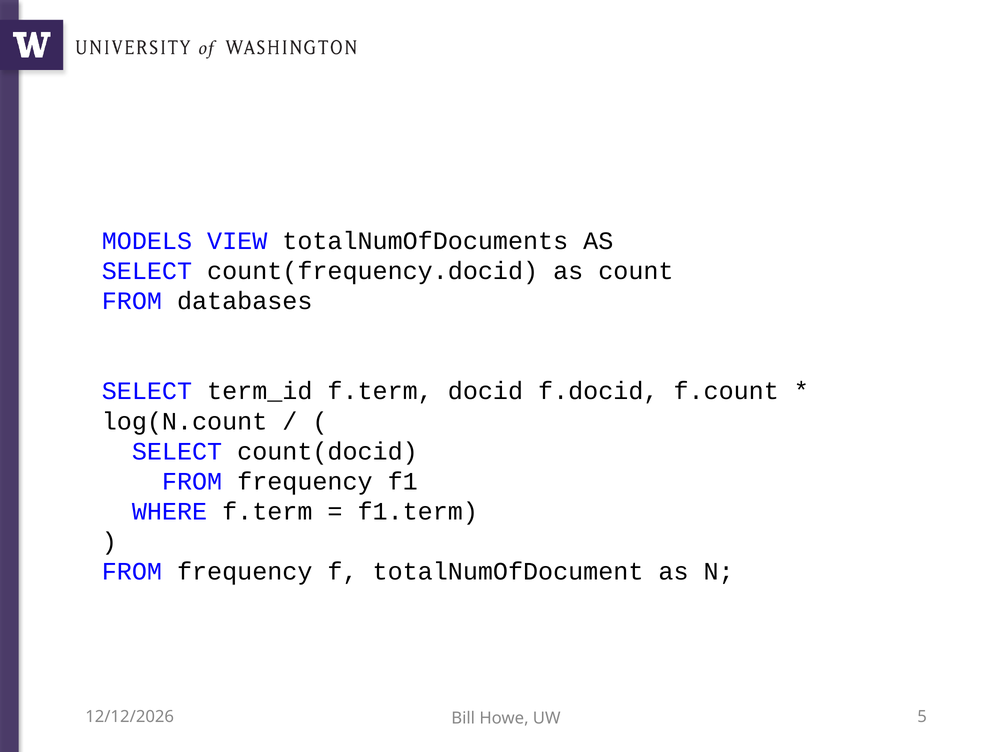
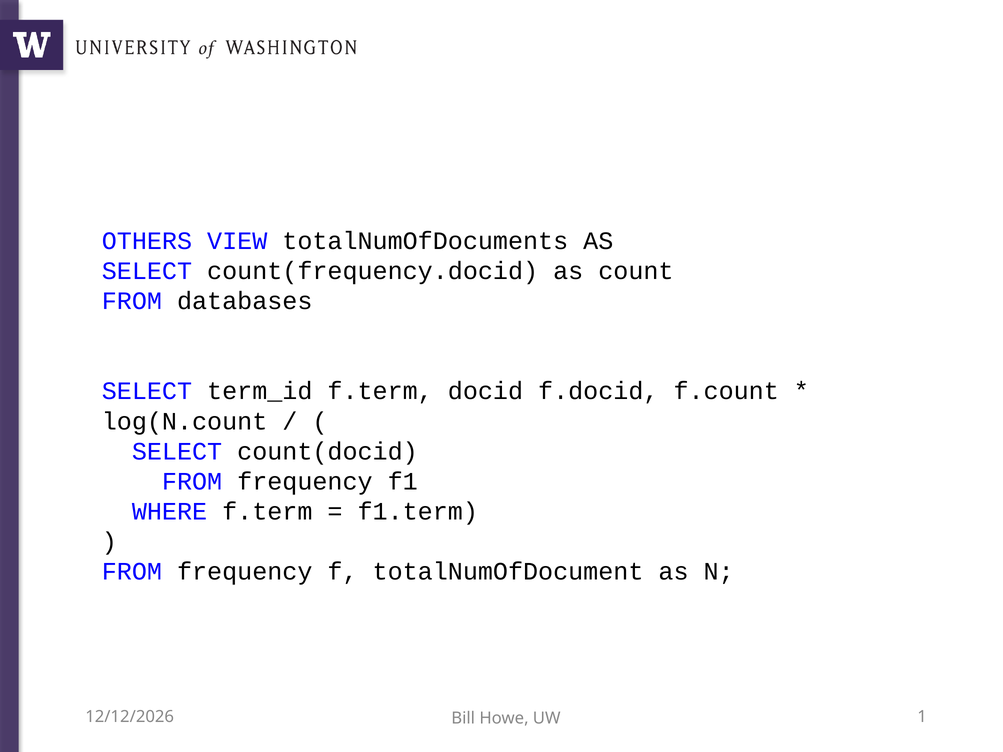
MODELS: MODELS -> OTHERS (147, 241)
5: 5 -> 1 (922, 717)
